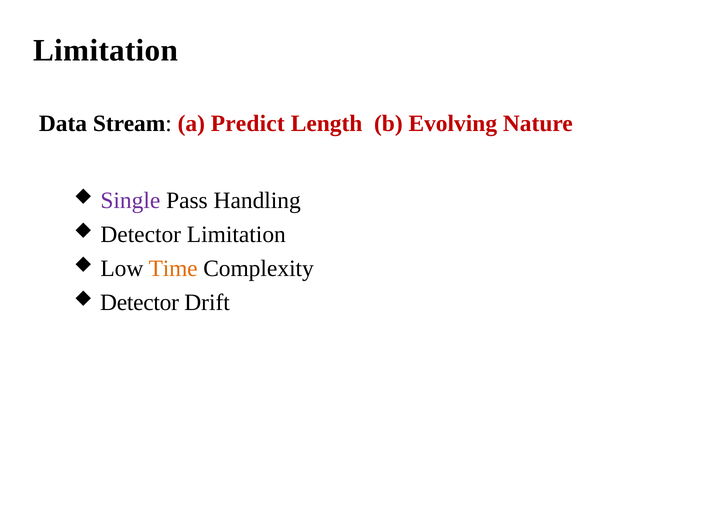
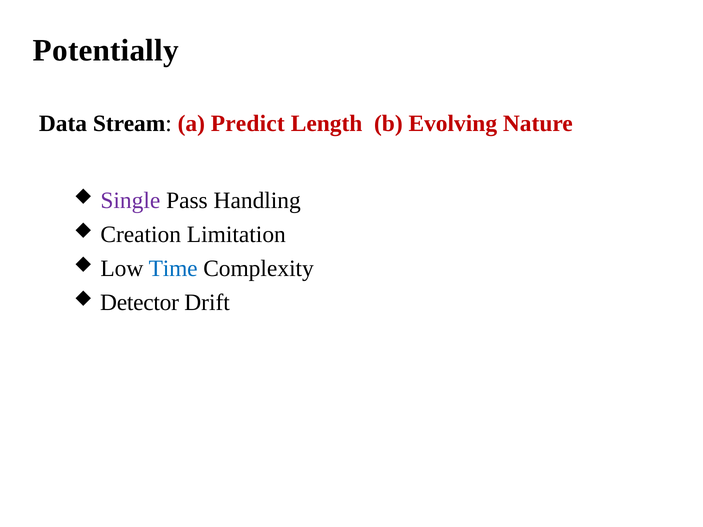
Limitation: Limitation -> Potentially (106, 50)
Detector: Detector -> Creation (141, 235)
Time colour: orange -> blue (173, 269)
